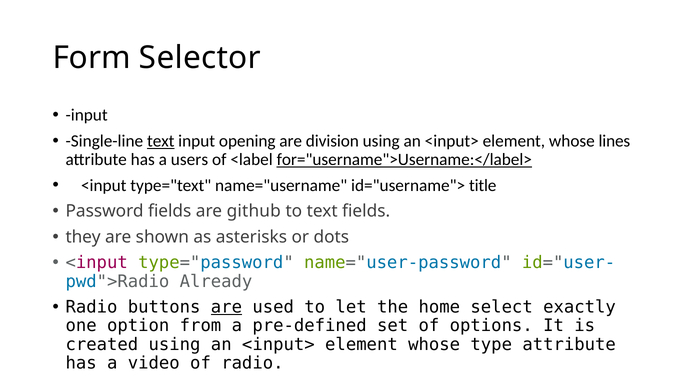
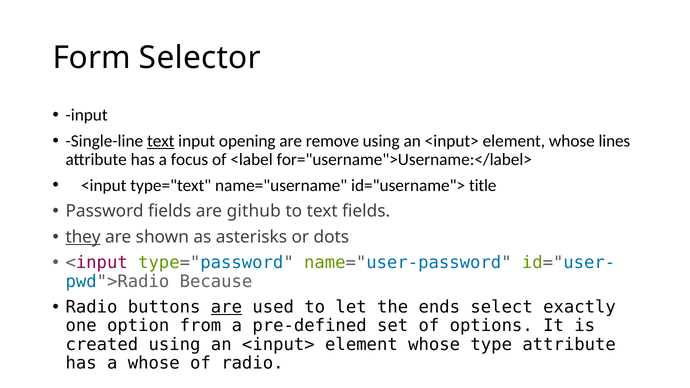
division: division -> remove (332, 141)
users: users -> focus (190, 160)
for="username">Username:</label> underline: present -> none (404, 160)
they underline: none -> present (83, 237)
Already: Already -> Because (216, 281)
home: home -> ends (439, 307)
a video: video -> whose (154, 363)
